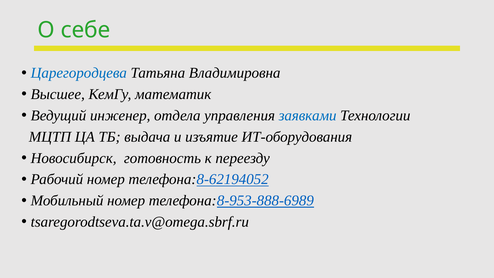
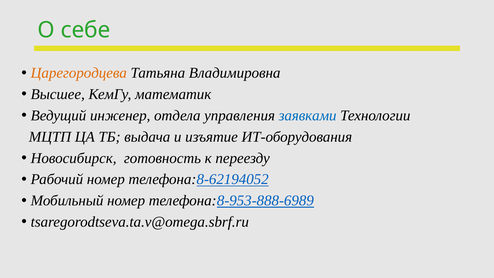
Царегородцева colour: blue -> orange (79, 73)
